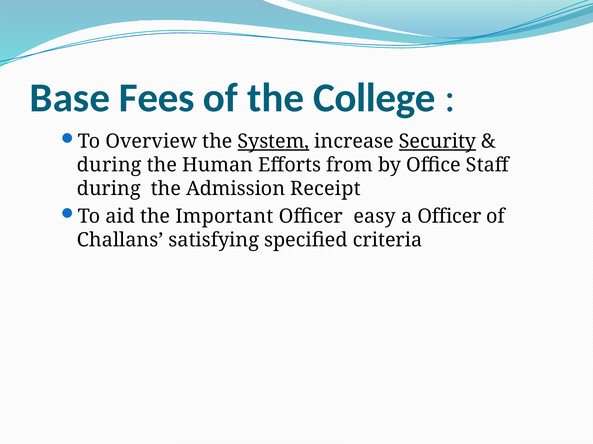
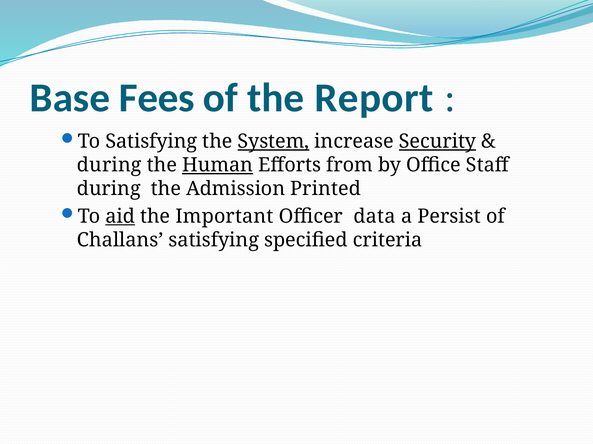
College: College -> Report (374, 98)
To Overview: Overview -> Satisfying (151, 142)
Human underline: none -> present (218, 165)
Receipt: Receipt -> Printed (326, 189)
aid underline: none -> present (120, 217)
easy: easy -> data (375, 217)
a Officer: Officer -> Persist (449, 217)
